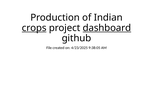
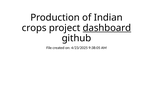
crops underline: present -> none (34, 28)
